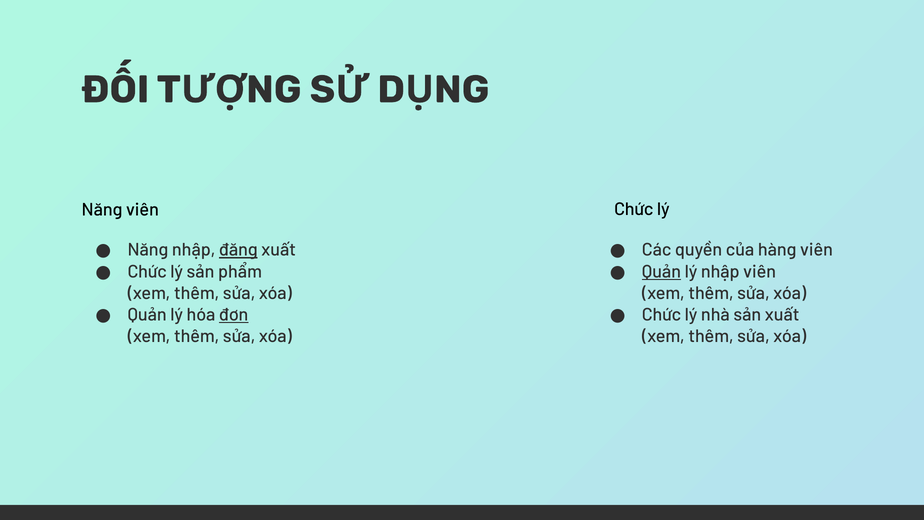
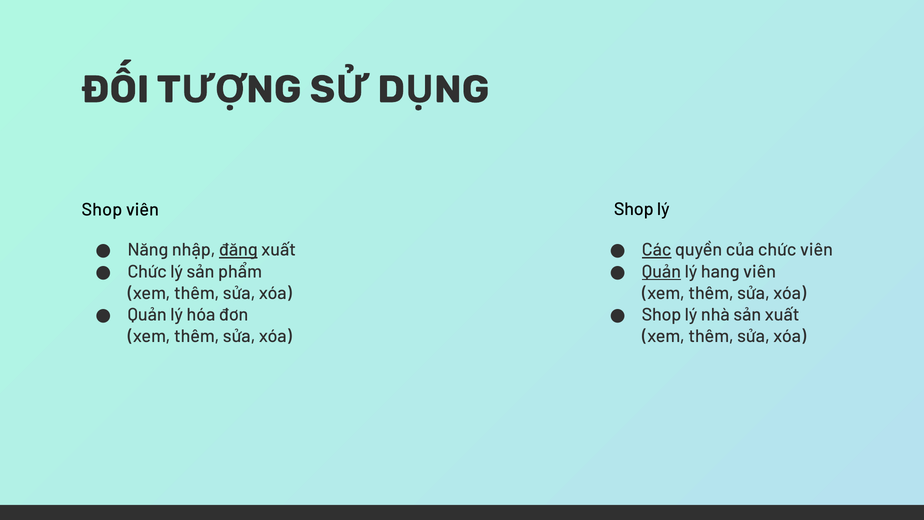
Năng: Năng -> Shop (102, 210)
viên Chức: Chức -> Shop (634, 209)
Các underline: none -> present (657, 250)
của hàng: hàng -> chức (777, 250)
lý nhập: nhập -> hang (720, 271)
đơn underline: present -> none (234, 315)
Chức: Chức -> Shop (662, 315)
